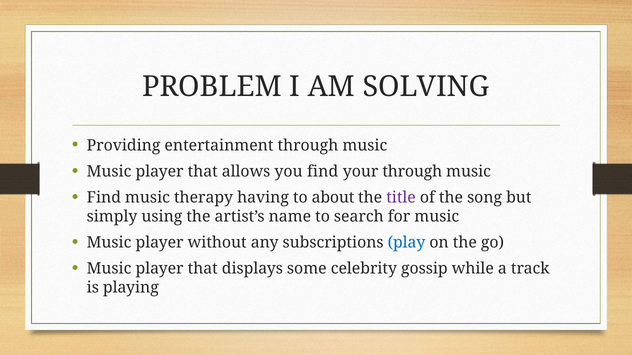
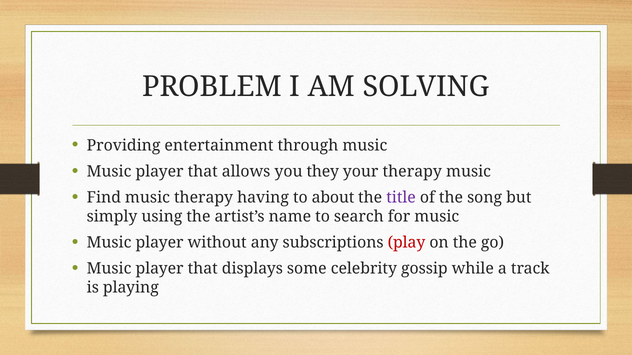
you find: find -> they (323, 172)
your through: through -> therapy (412, 172)
play colour: blue -> red (407, 243)
